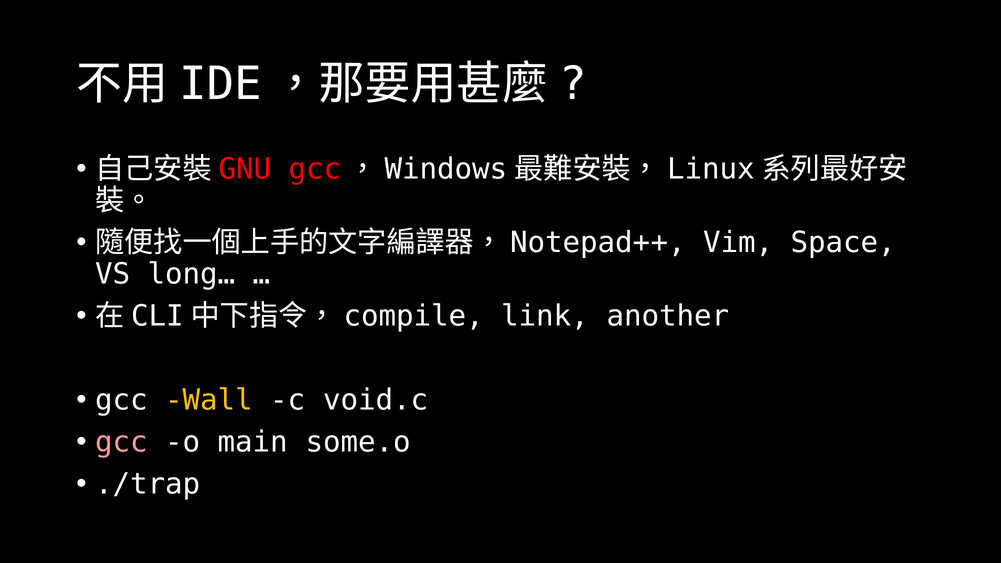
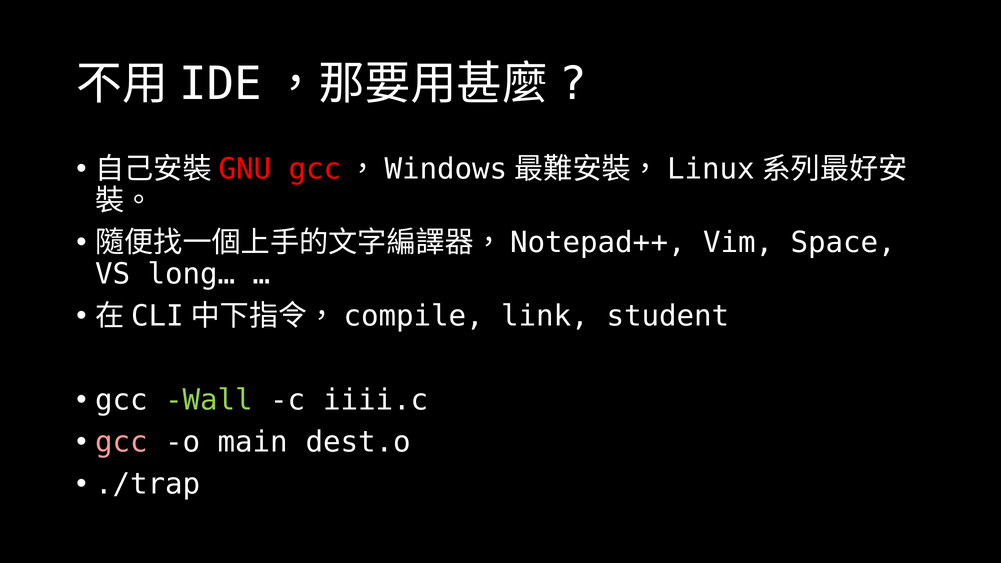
another: another -> student (668, 316)
Wall colour: yellow -> light green (209, 400)
void.c: void.c -> iiii.c (376, 400)
some.o: some.o -> dest.o (358, 442)
